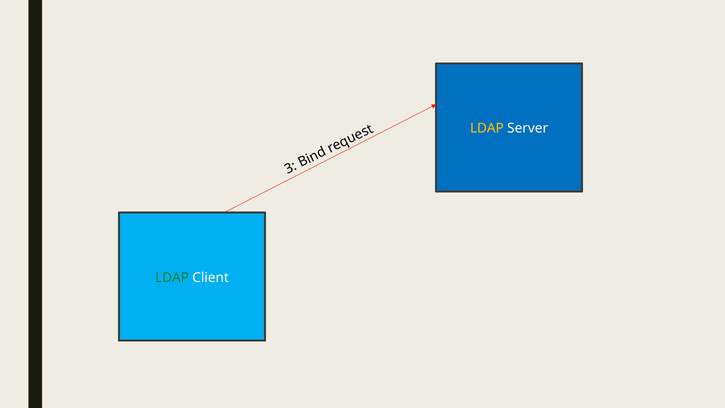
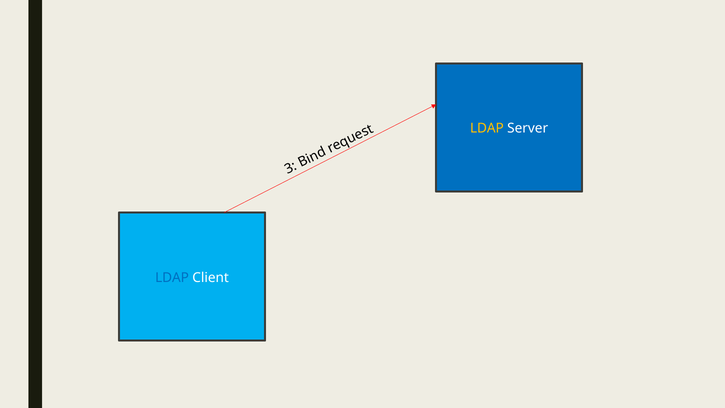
LDAP colour: green -> blue (172, 277)
